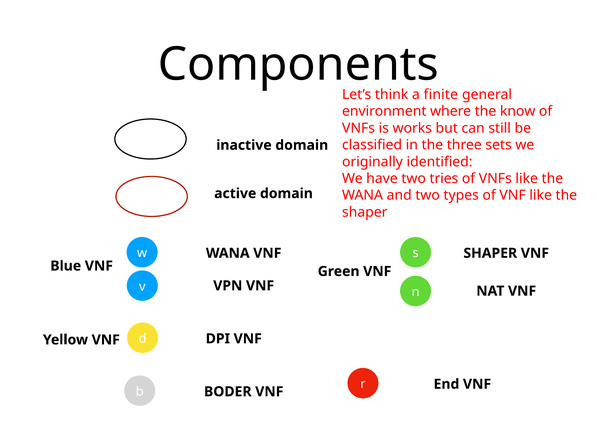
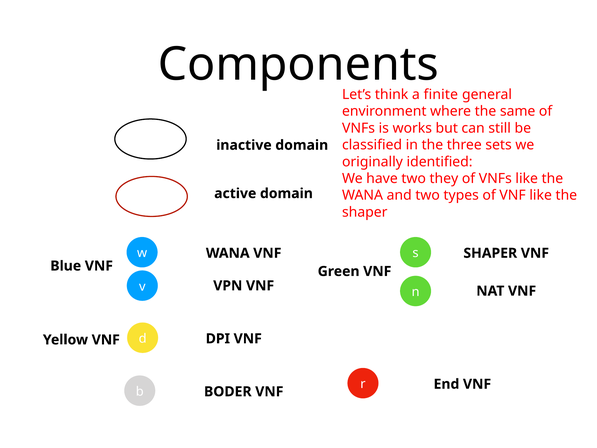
know: know -> same (518, 111)
tries: tries -> they (444, 178)
